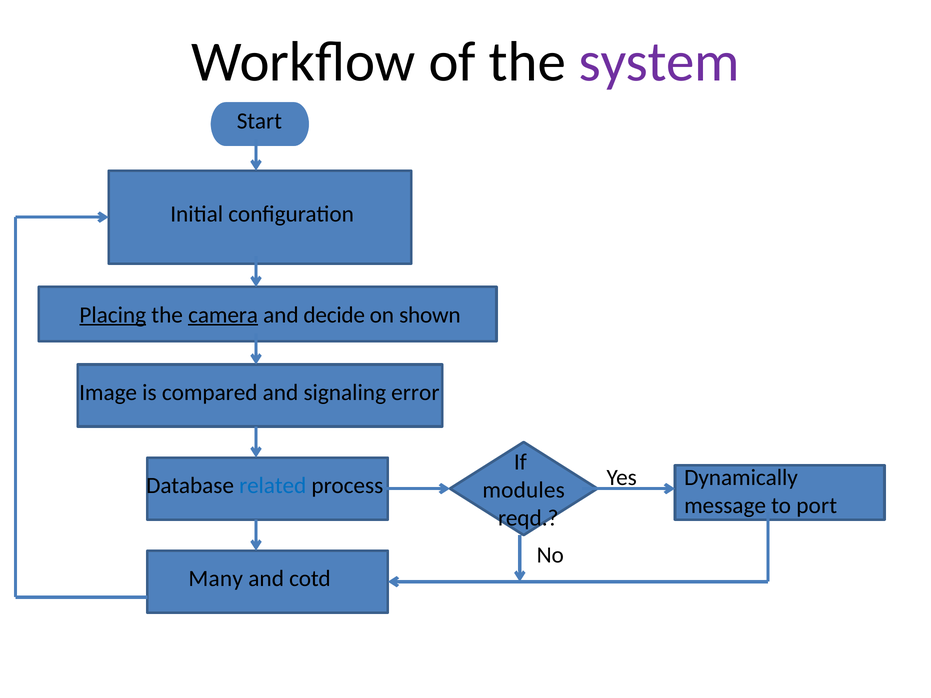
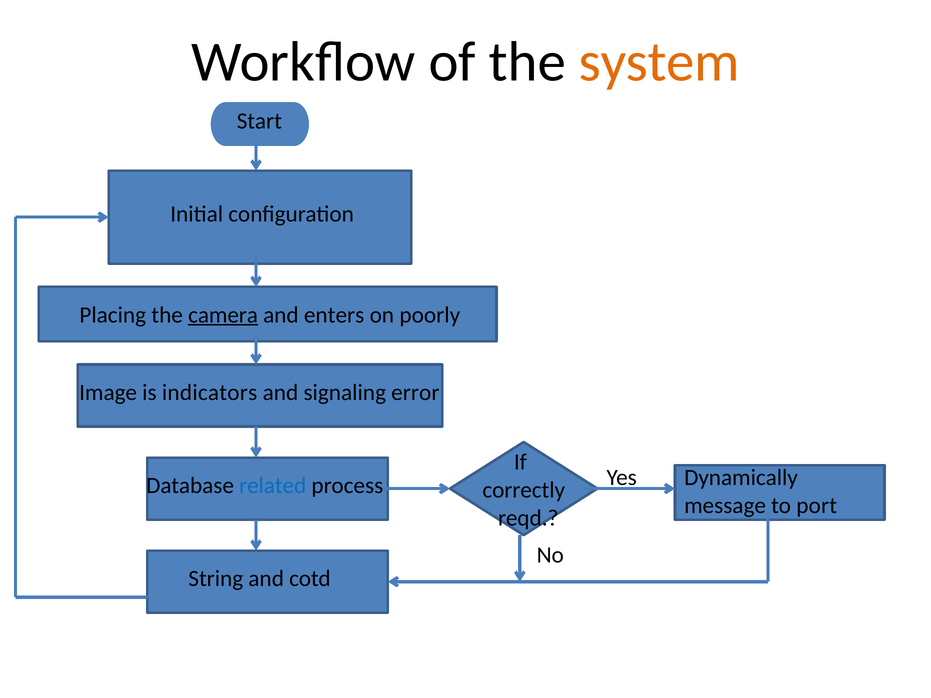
system colour: purple -> orange (659, 62)
Placing underline: present -> none (113, 315)
decide: decide -> enters (334, 315)
shown: shown -> poorly (430, 315)
compared: compared -> indicators (210, 393)
modules: modules -> correctly (524, 490)
Many: Many -> String (216, 579)
